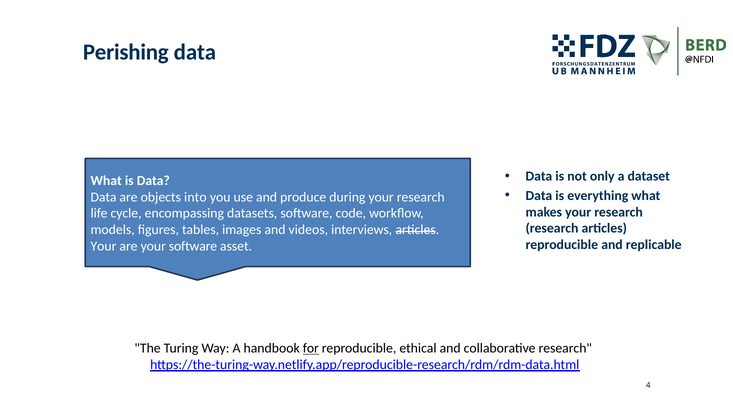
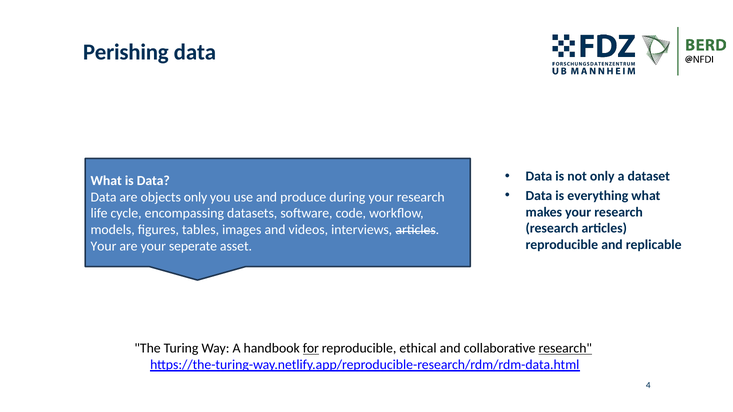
objects into: into -> only (196, 197)
your software: software -> seperate (193, 247)
research underline: none -> present (565, 349)
